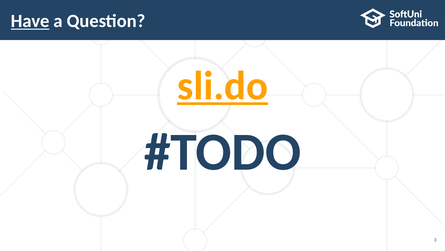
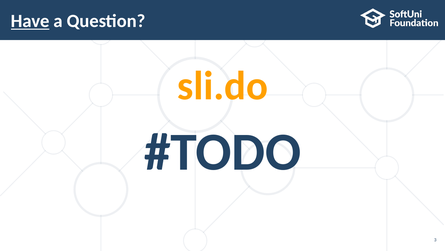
sli.do underline: present -> none (223, 86)
